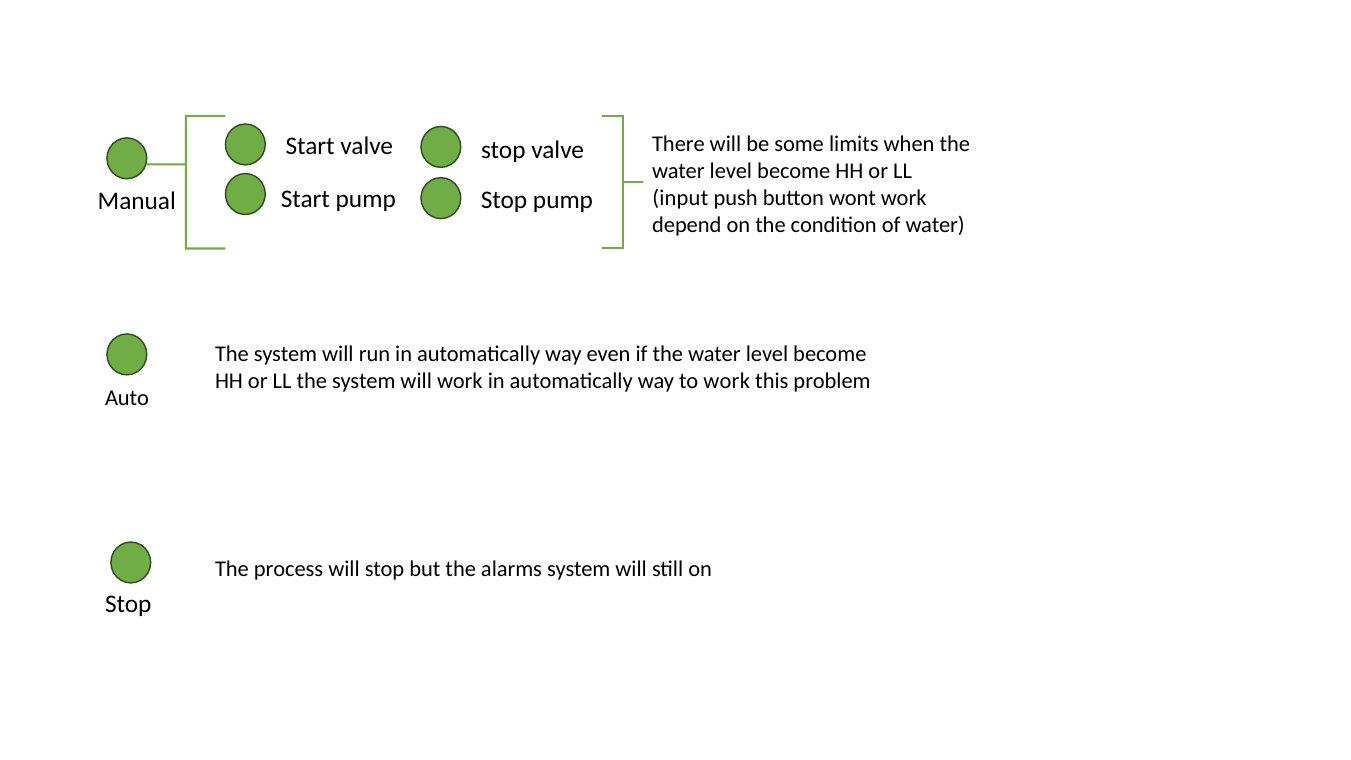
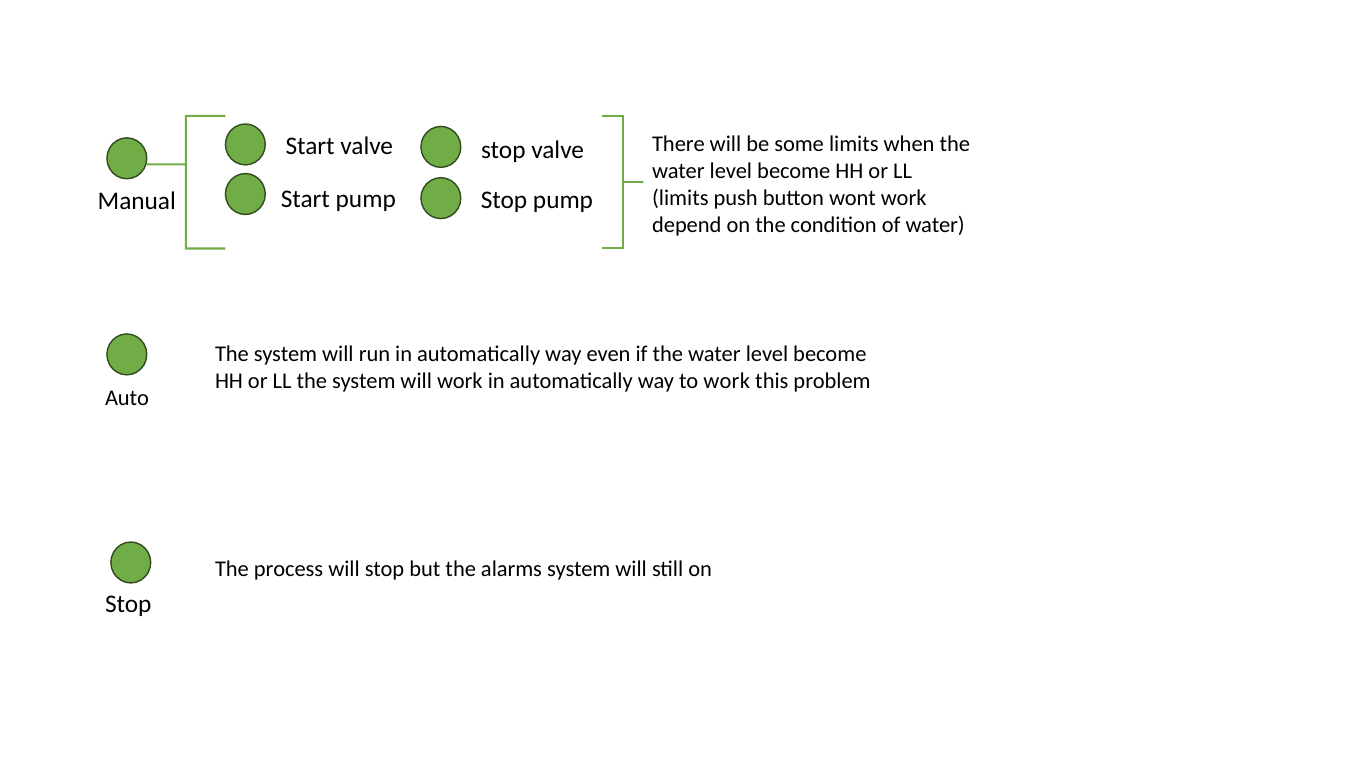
input: input -> limits (680, 198)
